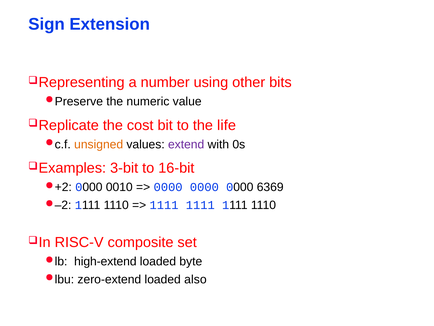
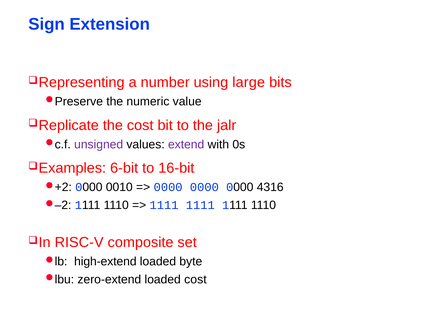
other: other -> large (249, 82)
life: life -> jalr (227, 125)
unsigned colour: orange -> purple (99, 144)
3-bit: 3-bit -> 6-bit (124, 168)
6369: 6369 -> 4316 (270, 187)
loaded also: also -> cost (195, 279)
